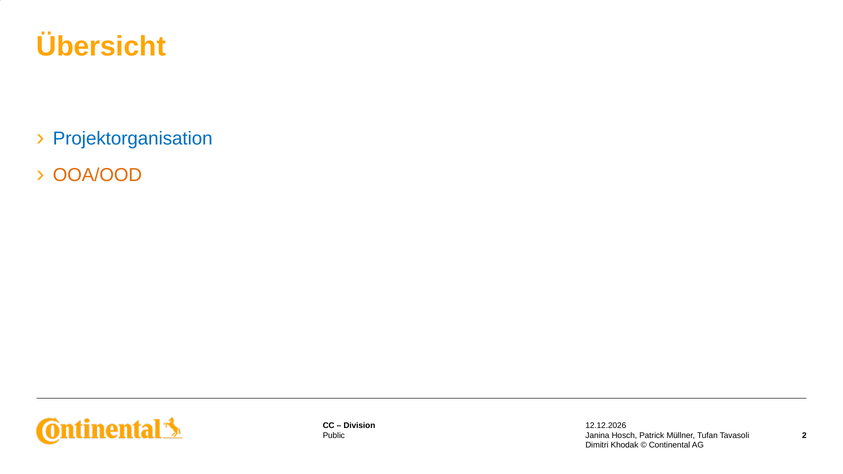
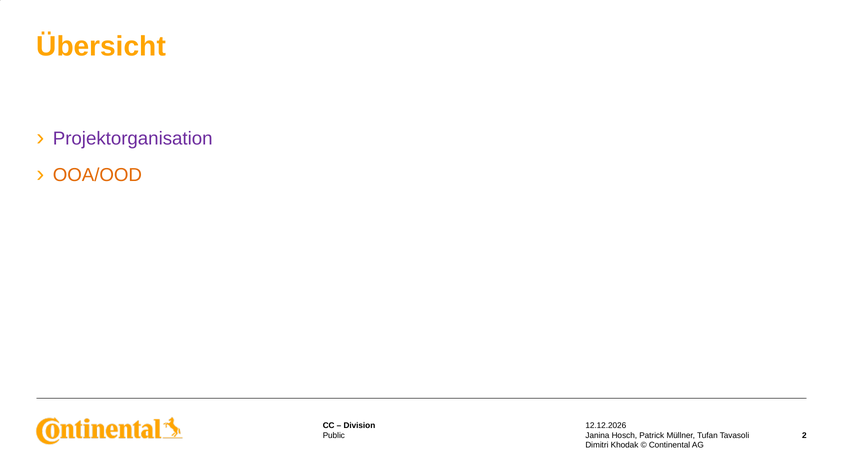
Projektorganisation colour: blue -> purple (133, 138)
